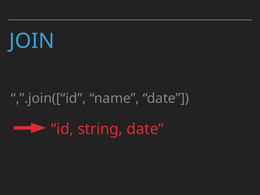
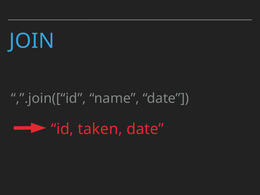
string: string -> taken (100, 129)
